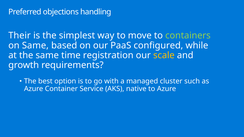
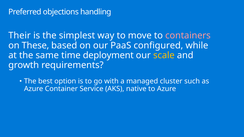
containers colour: light green -> pink (188, 36)
on Same: Same -> These (35, 46)
registration: registration -> deployment (108, 55)
